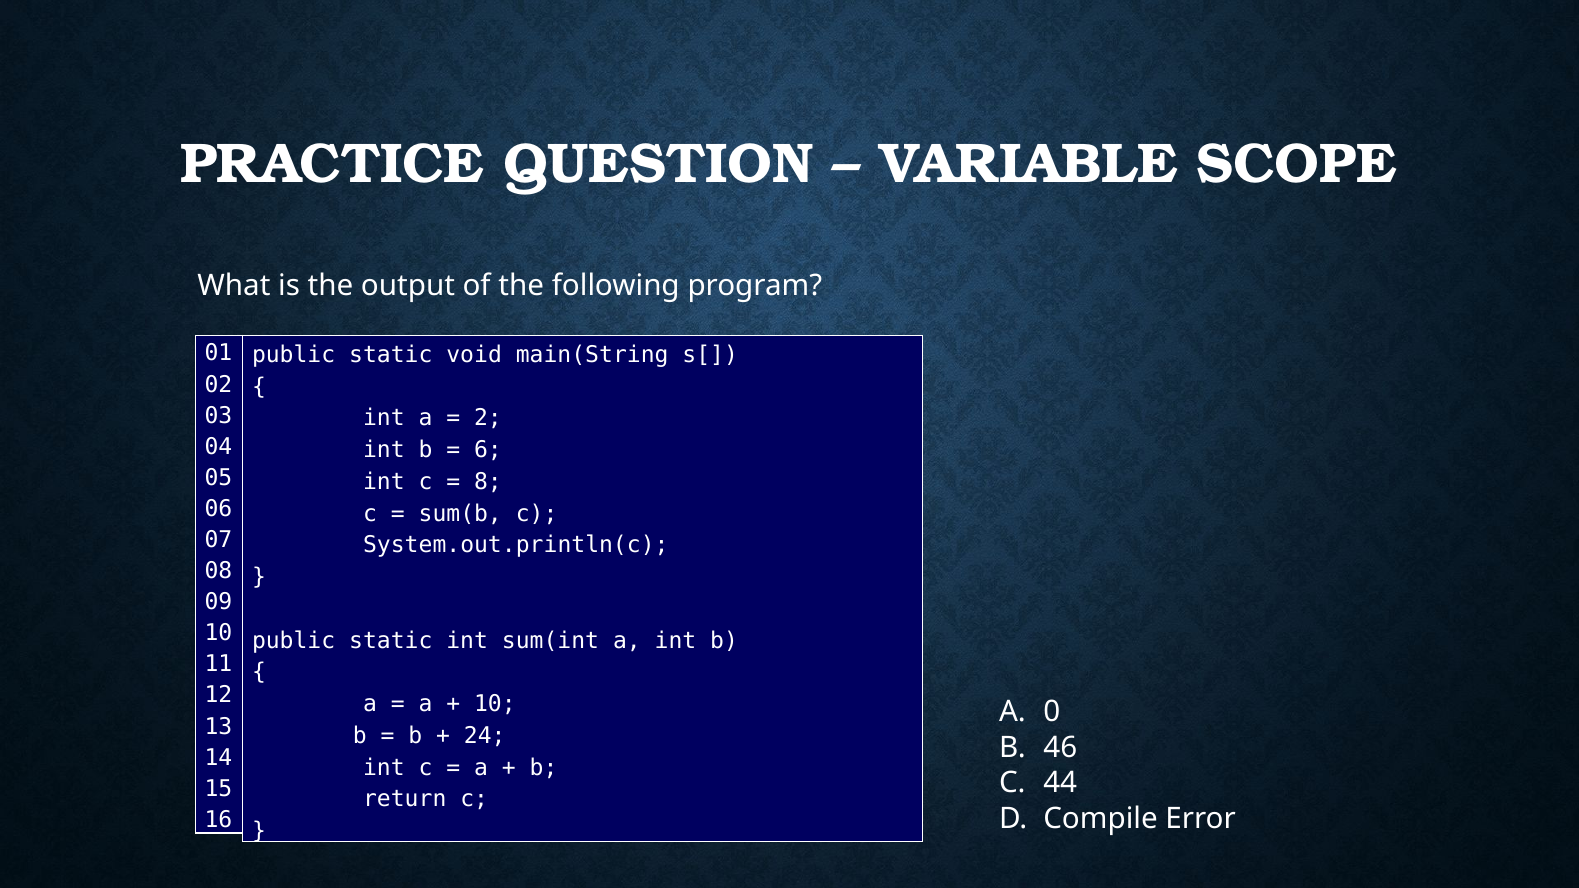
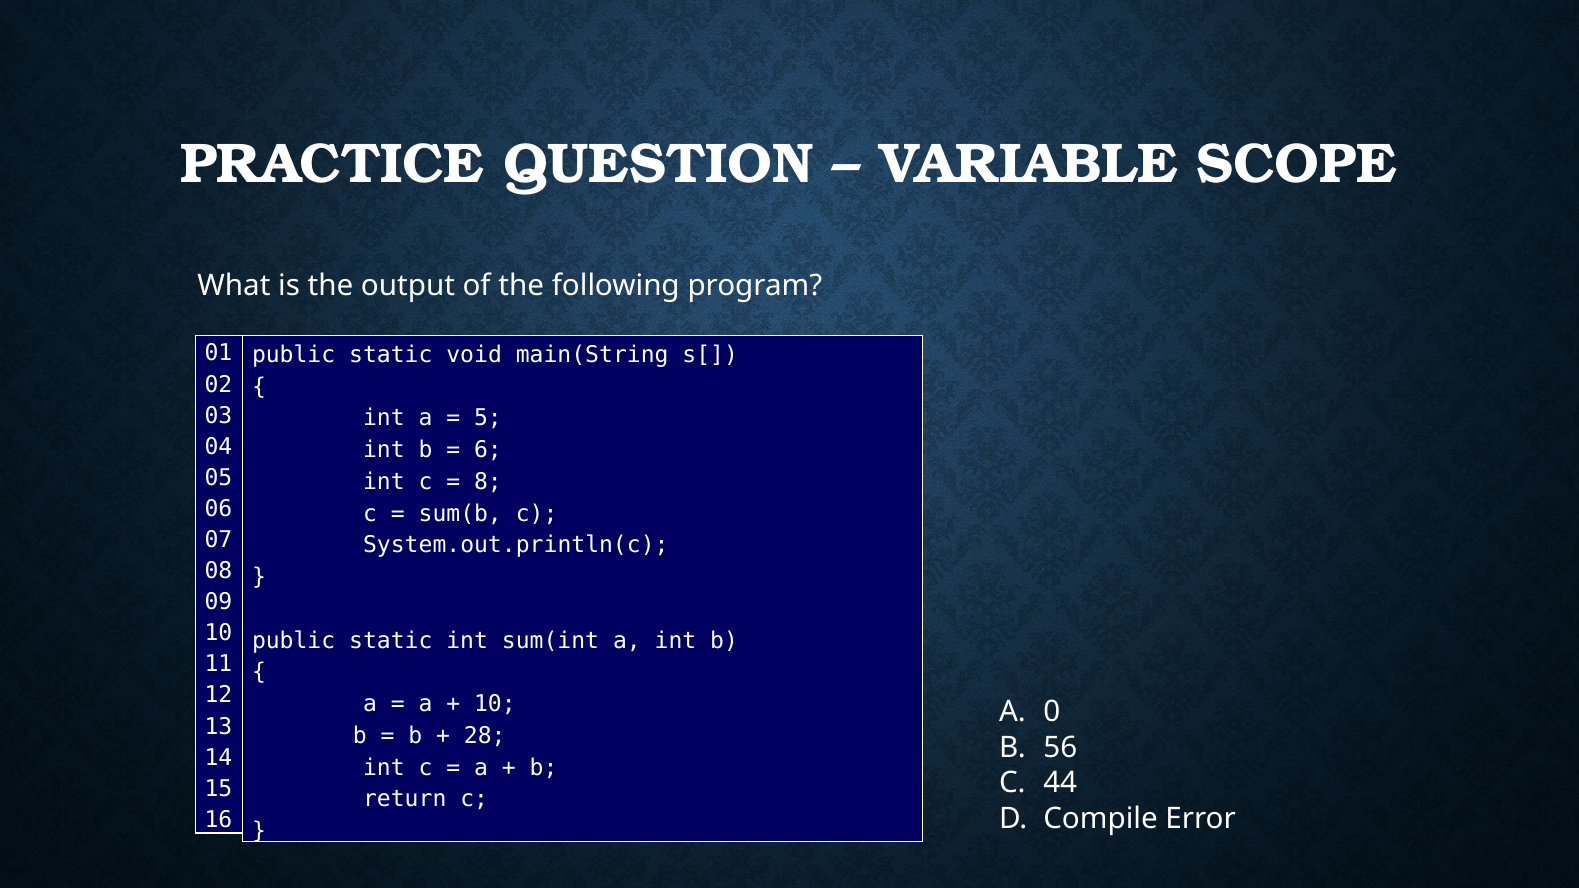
2: 2 -> 5 (488, 418)
24: 24 -> 28 (485, 736)
46: 46 -> 56 (1060, 748)
